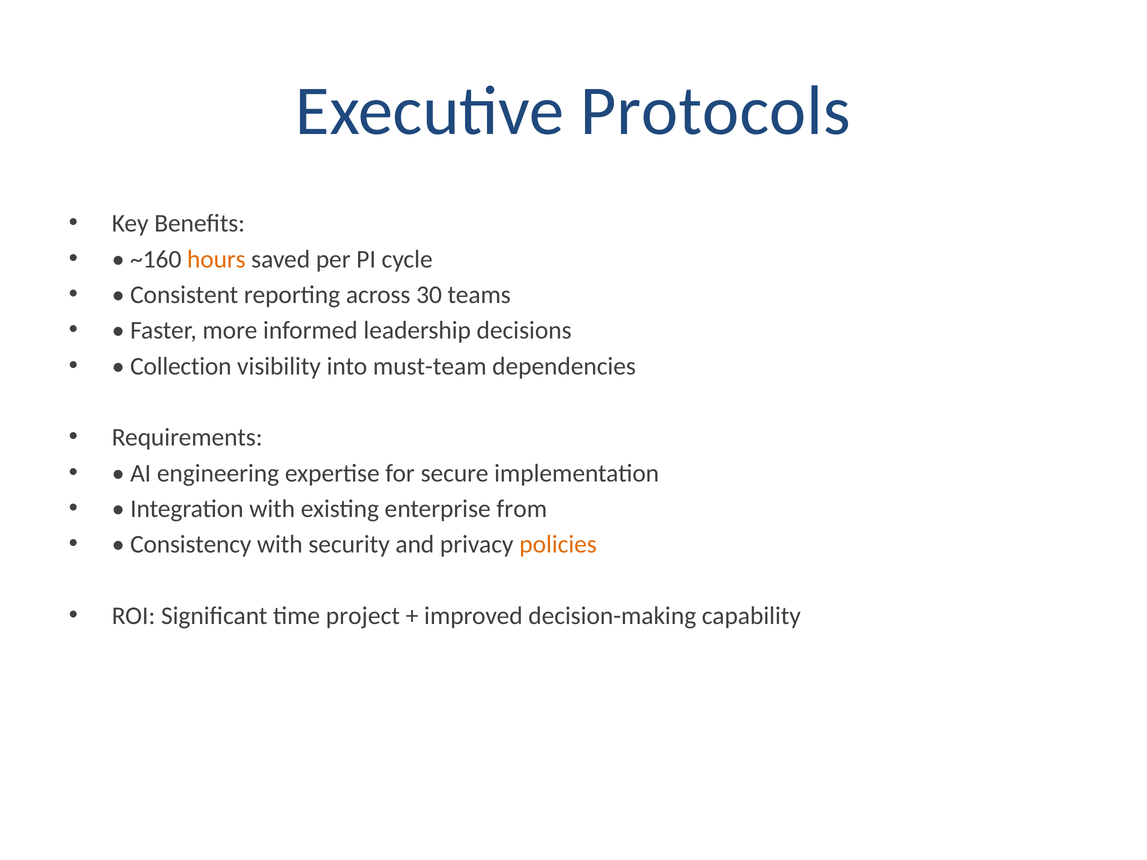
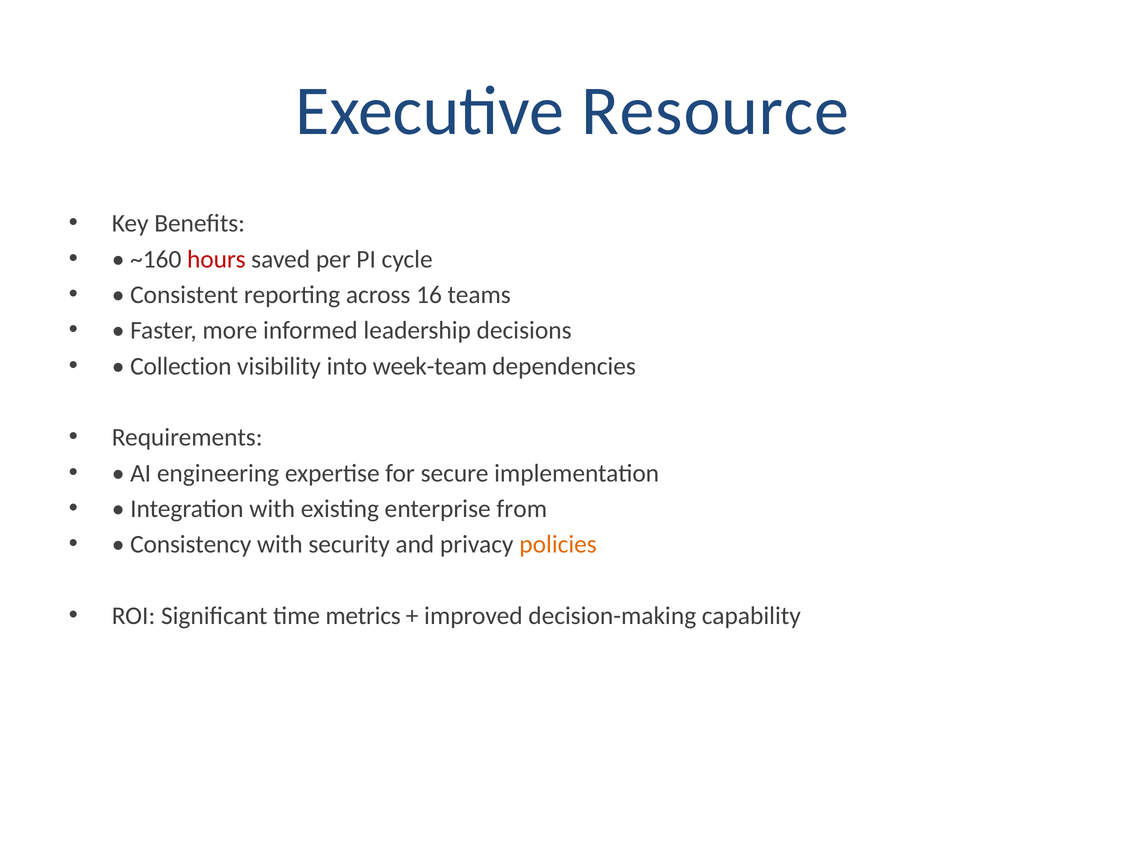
Protocols: Protocols -> Resource (715, 111)
hours colour: orange -> red (216, 259)
30: 30 -> 16 (429, 295)
must-team: must-team -> week-team (430, 366)
project: project -> metrics (363, 616)
